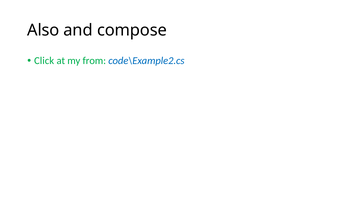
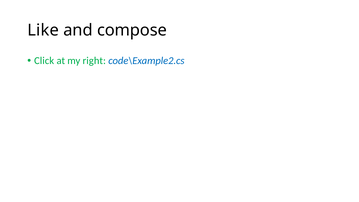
Also: Also -> Like (43, 30)
from: from -> right (94, 61)
